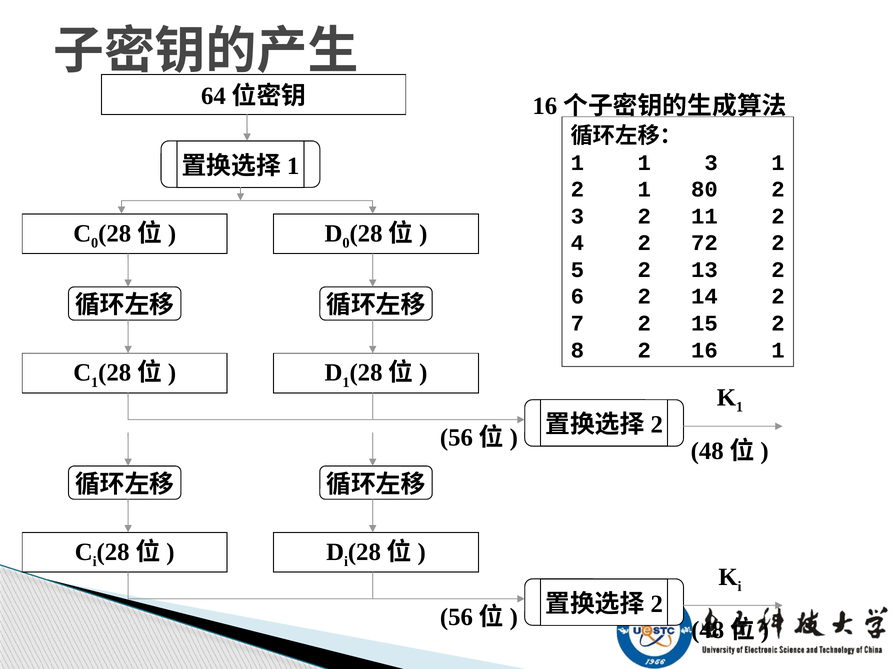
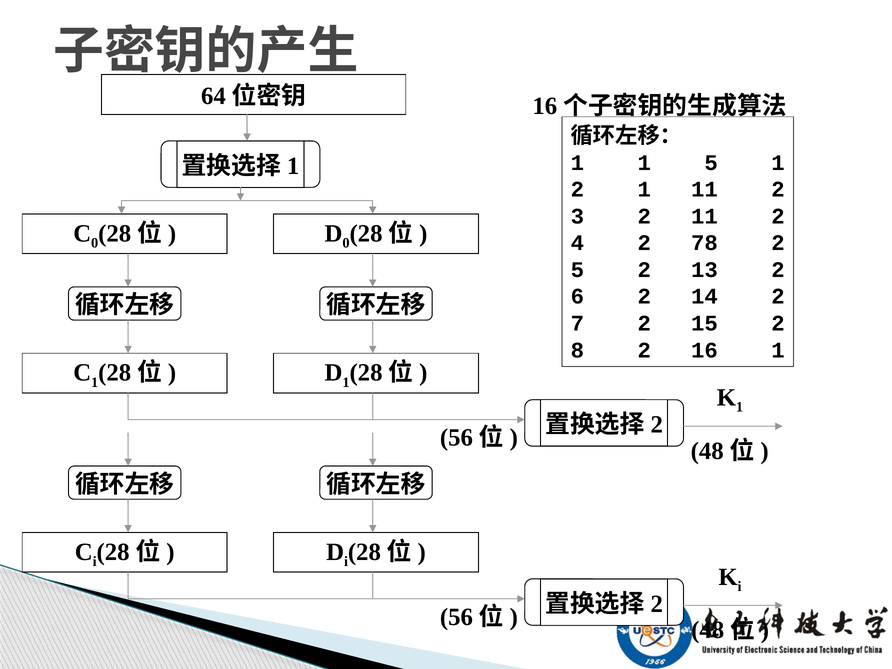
1 3: 3 -> 5 (711, 163)
1 80: 80 -> 11 (704, 190)
72: 72 -> 78 (704, 243)
